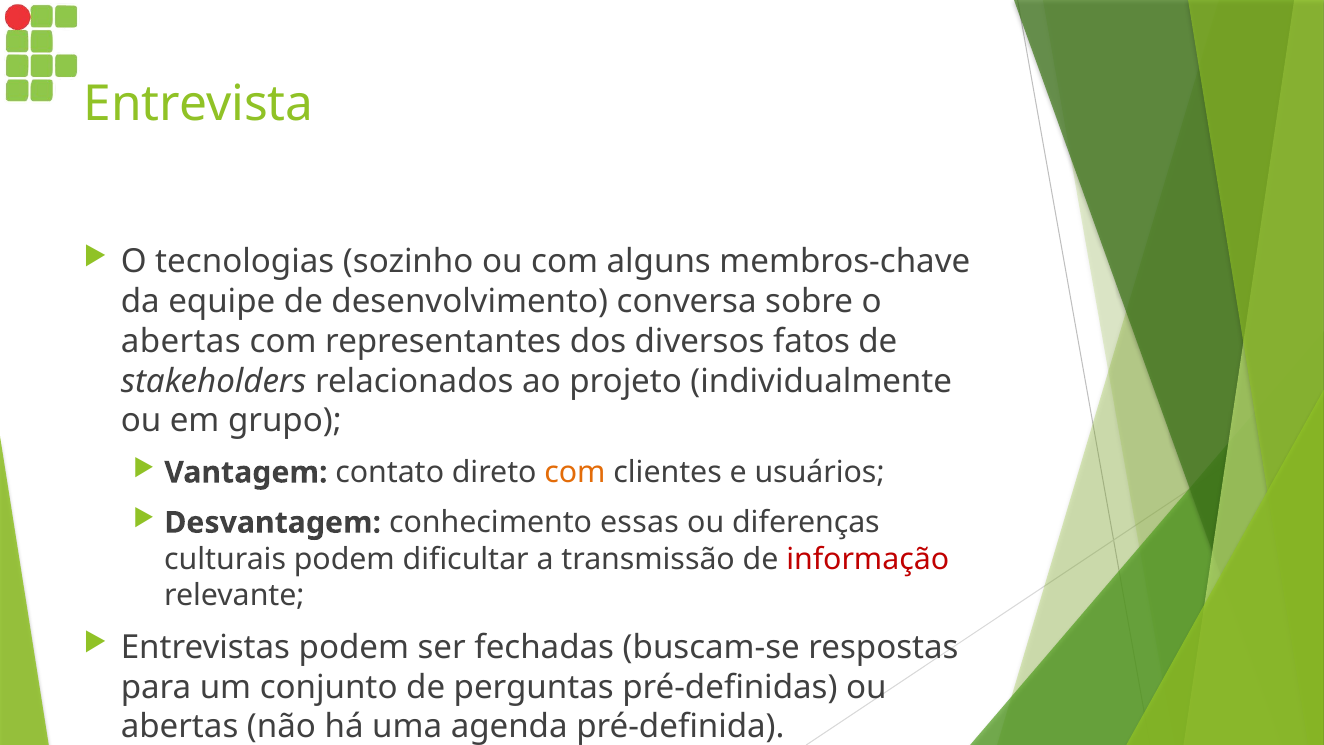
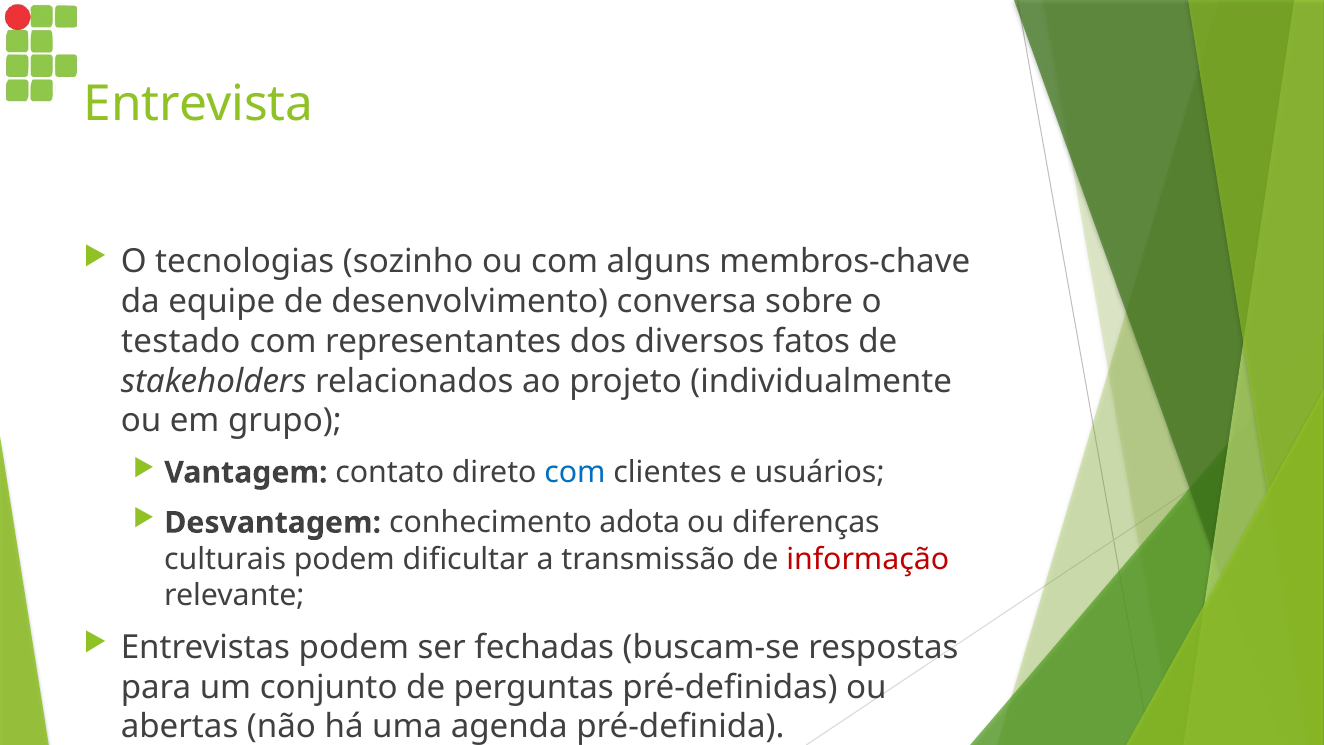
abertas: abertas -> testado (181, 341)
com colour: orange -> blue (575, 472)
essas: essas -> adota (640, 523)
